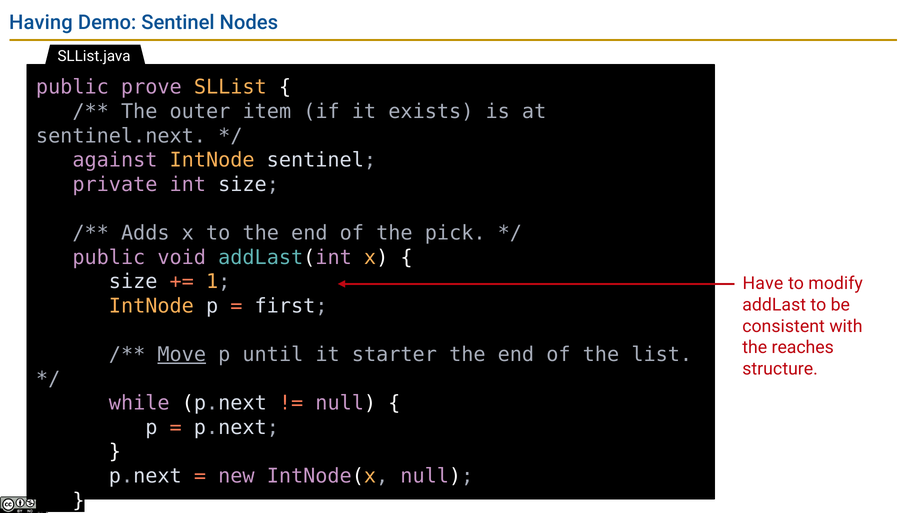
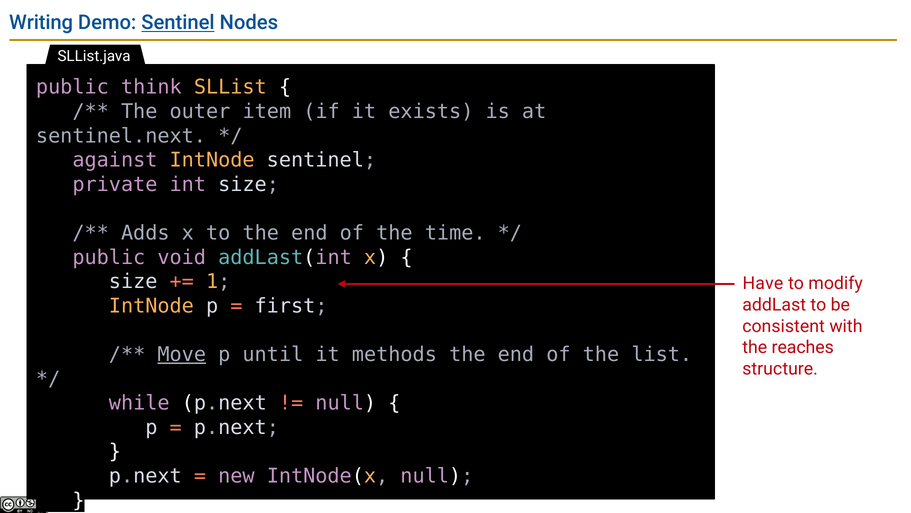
Having: Having -> Writing (41, 23)
Sentinel underline: none -> present (178, 23)
prove: prove -> think (151, 87)
pick: pick -> time (455, 233)
starter: starter -> methods (394, 354)
